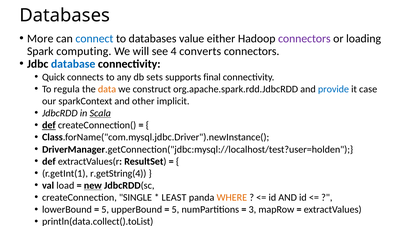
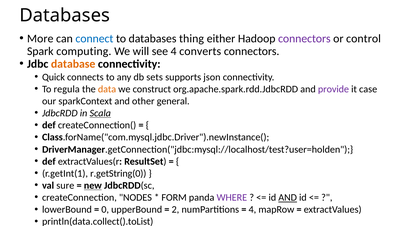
value: value -> thing (192, 39)
loading: loading -> control (364, 39)
database colour: blue -> orange (73, 64)
final: final -> json (212, 77)
provide colour: blue -> purple (333, 89)
implicit: implicit -> general (173, 101)
def underline: present -> none (49, 125)
r.getString(4: r.getString(4 -> r.getString(0 (118, 174)
load: load -> sure (65, 186)
SINGLE: SINGLE -> NODES (135, 198)
LEAST: LEAST -> FORM (174, 198)
WHERE colour: orange -> purple (232, 198)
AND underline: none -> present (288, 198)
5: 5 -> 0 (105, 210)
5: 5 -> 2 (175, 210)
3: 3 -> 4 (252, 210)
